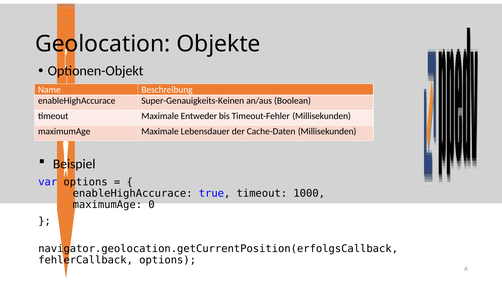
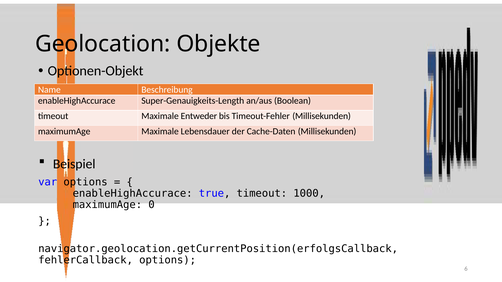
Super-Genauigkeits-Keinen: Super-Genauigkeits-Keinen -> Super-Genauigkeits-Length (193, 101)
